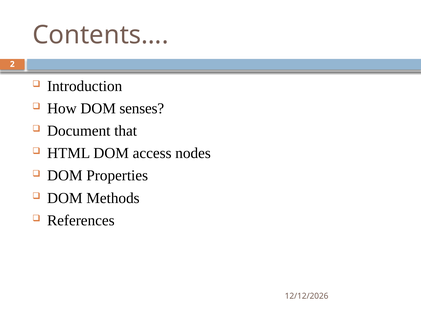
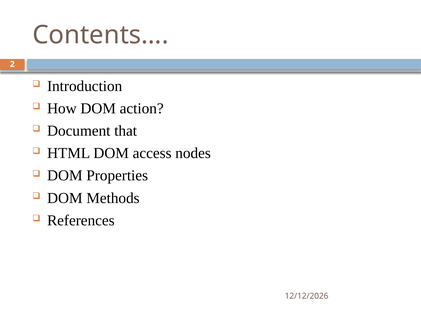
senses: senses -> action (142, 108)
